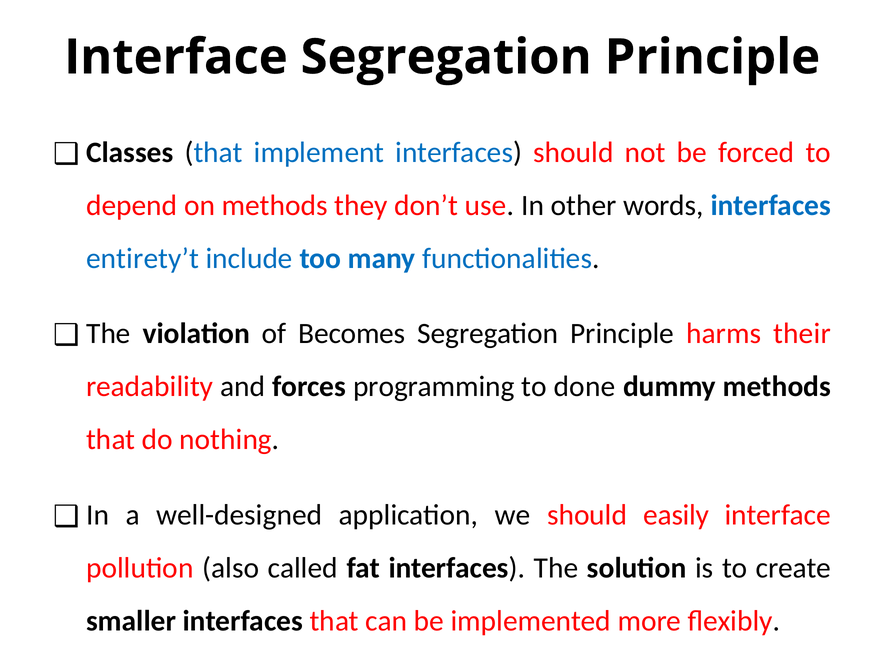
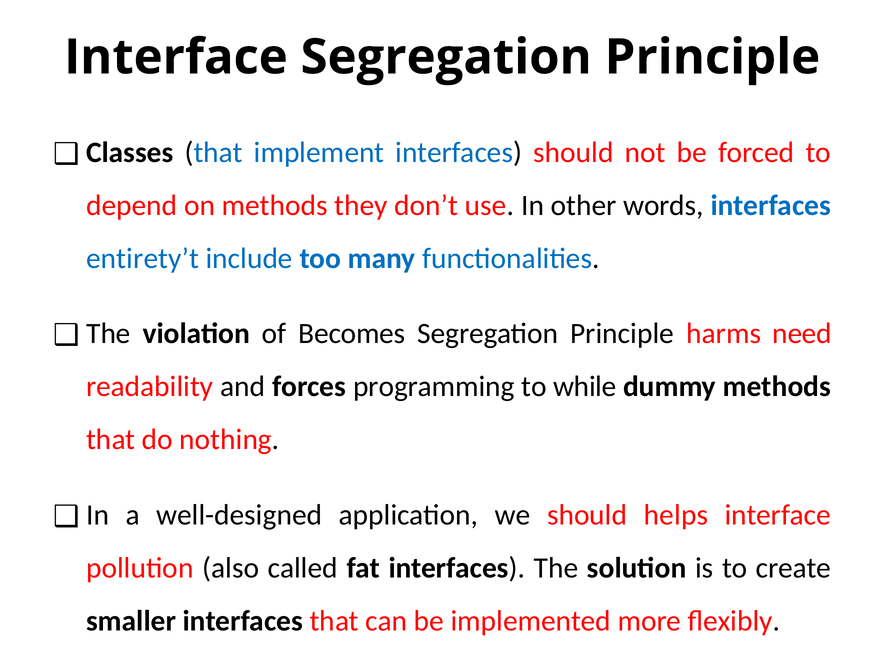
their: their -> need (802, 334)
done: done -> while (585, 387)
easily: easily -> helps (676, 515)
